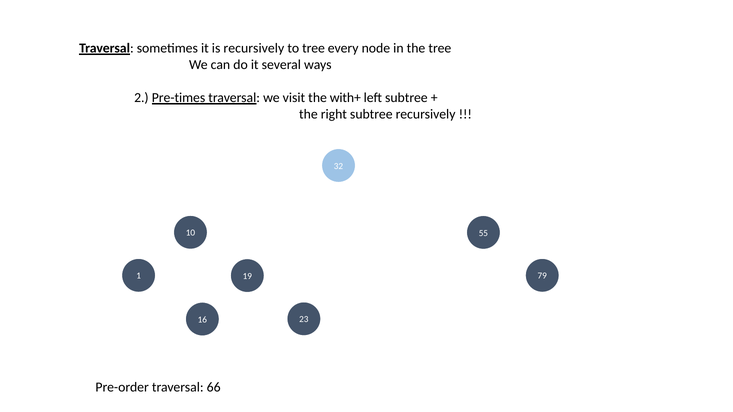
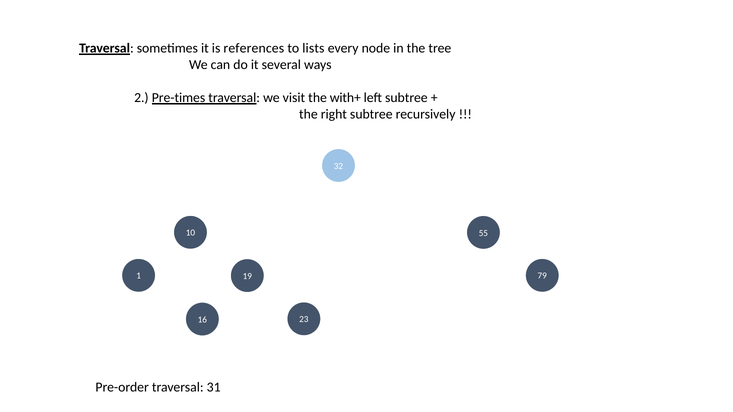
is recursively: recursively -> references (254, 48)
to tree: tree -> lists (313, 48)
66: 66 -> 31 (214, 387)
